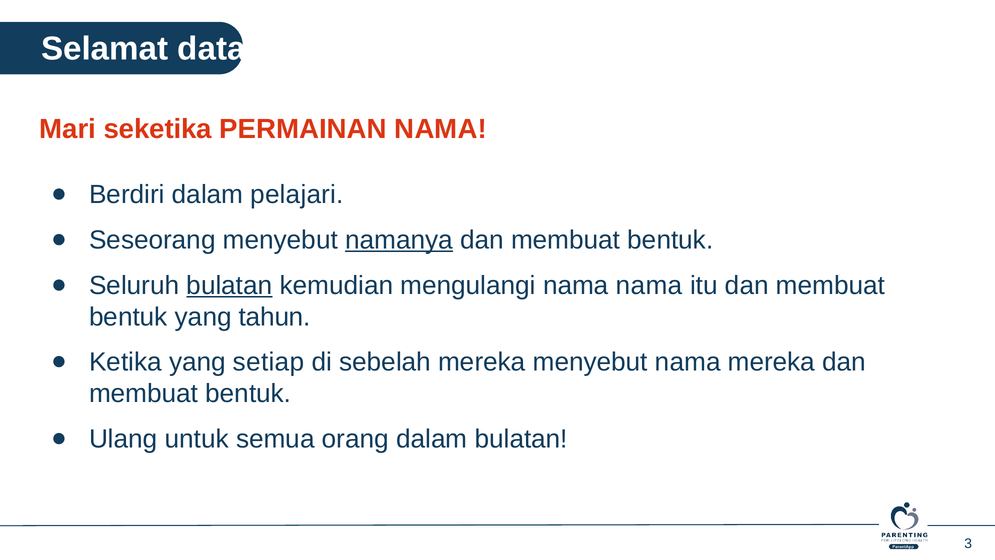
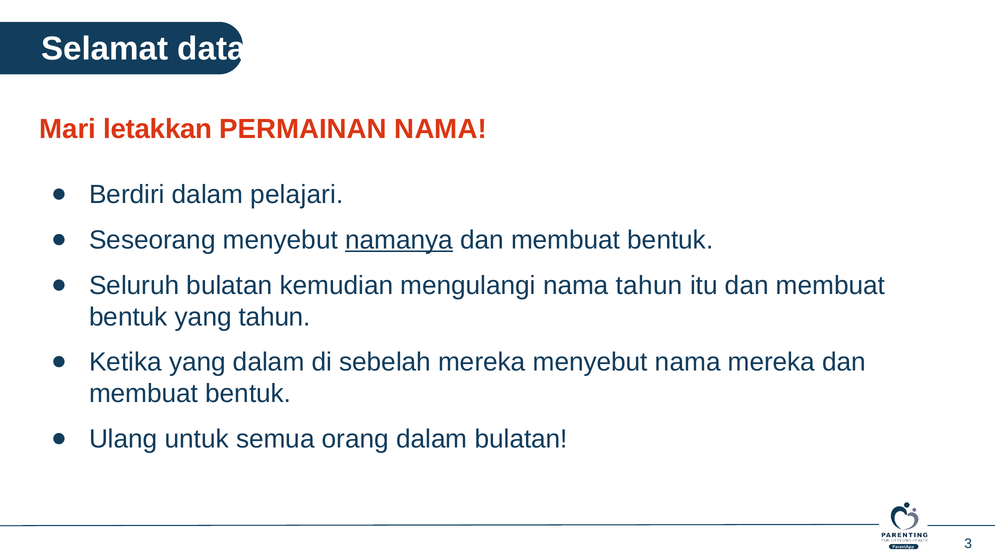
seketika: seketika -> letakkan (158, 129)
bulatan underline: present -> none (229, 285)
nama nama: nama -> tahun (649, 285)
yang setiap: setiap -> dalam (269, 362)
